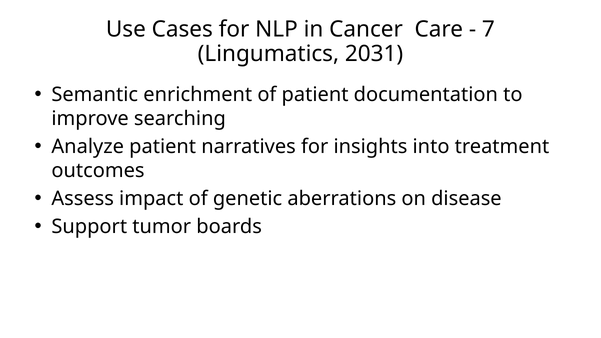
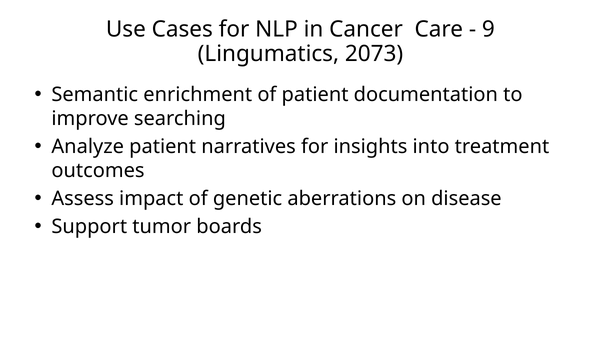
7: 7 -> 9 (488, 29)
2031: 2031 -> 2073 (374, 54)
